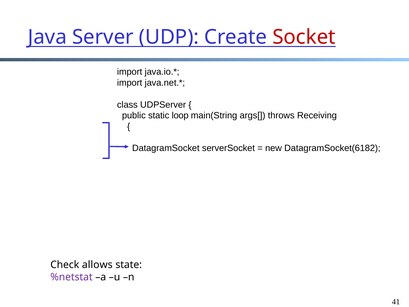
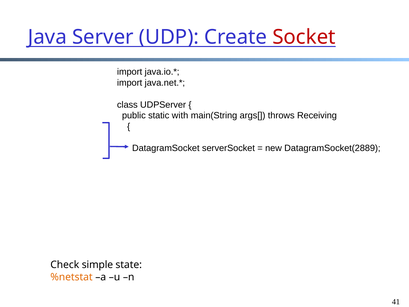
loop: loop -> with (180, 116)
DatagramSocket(6182: DatagramSocket(6182 -> DatagramSocket(2889 (332, 148)
allows: allows -> simple (97, 265)
%netstat colour: purple -> orange (72, 277)
